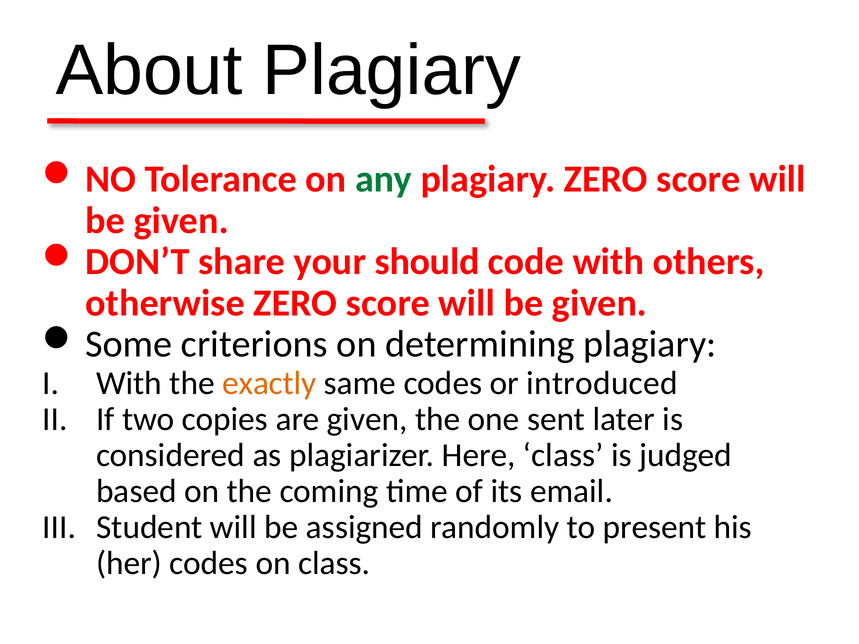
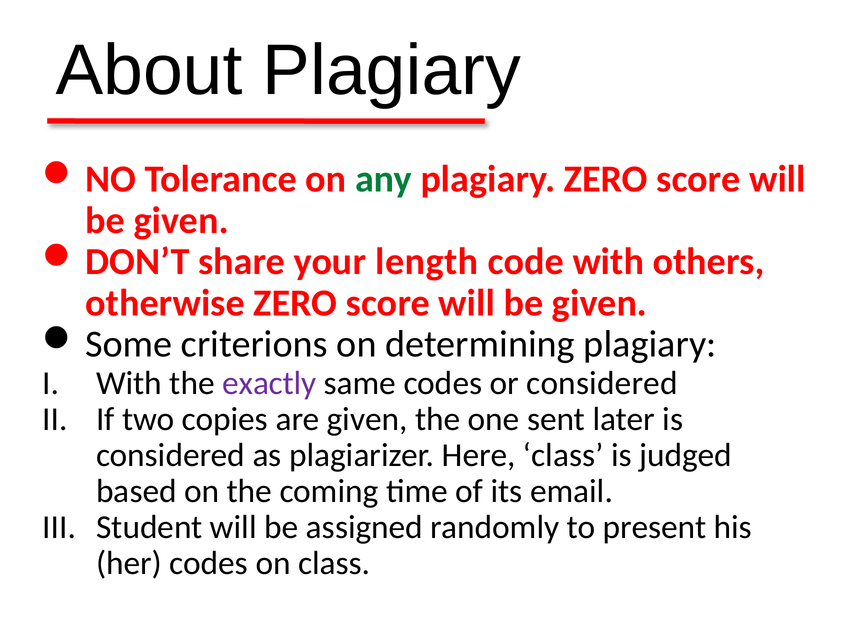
should: should -> length (427, 262)
exactly colour: orange -> purple (269, 383)
or introduced: introduced -> considered (602, 383)
